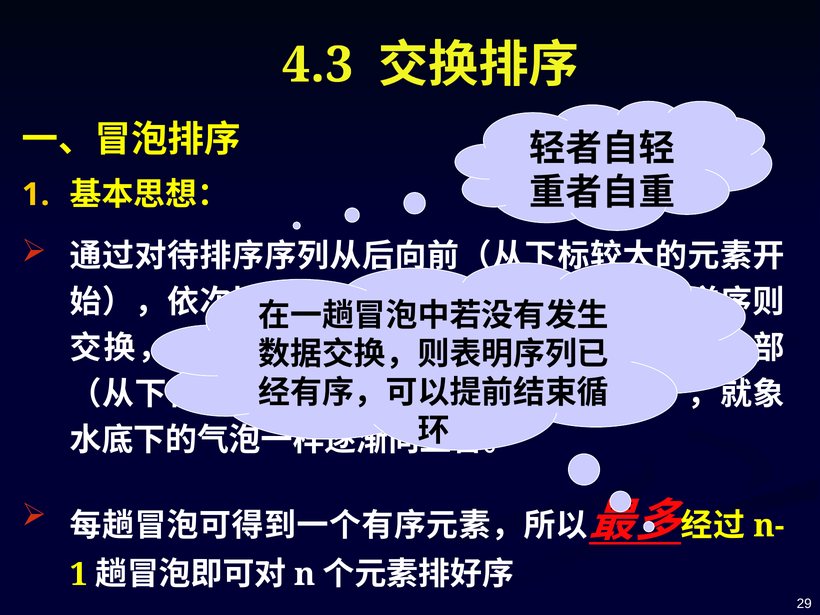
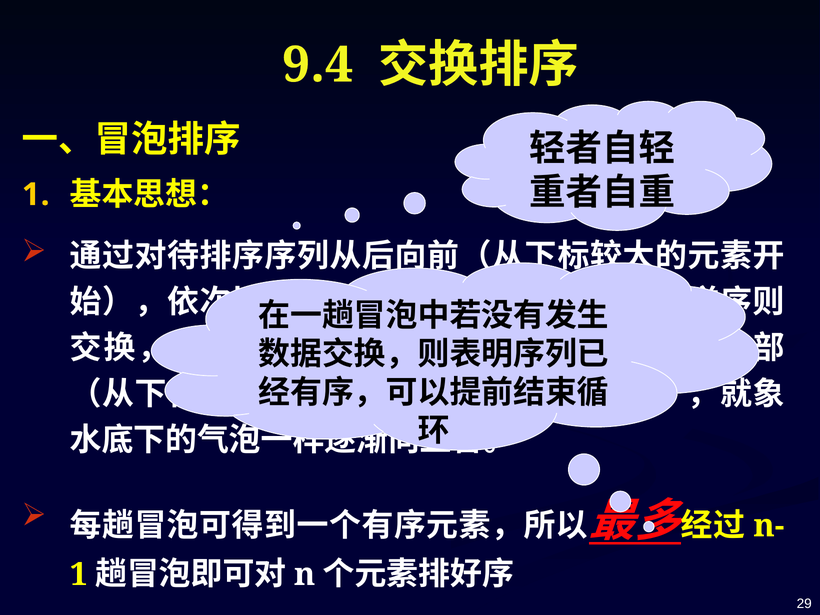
4.3: 4.3 -> 9.4 (318, 65)
